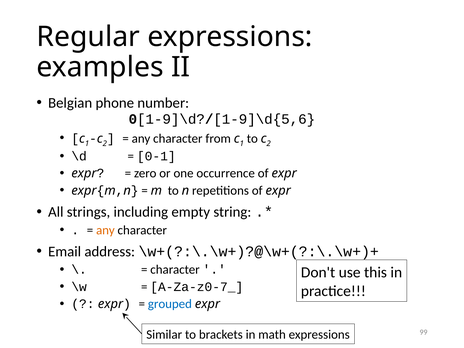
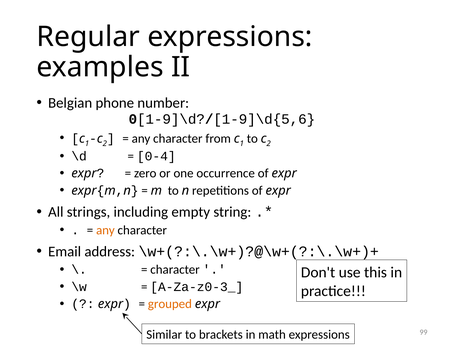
0-1: 0-1 -> 0-4 (156, 156)
A-Za-z0-7_: A-Za-z0-7_ -> A-Za-z0-3_ (197, 287)
grouped colour: blue -> orange (170, 304)
